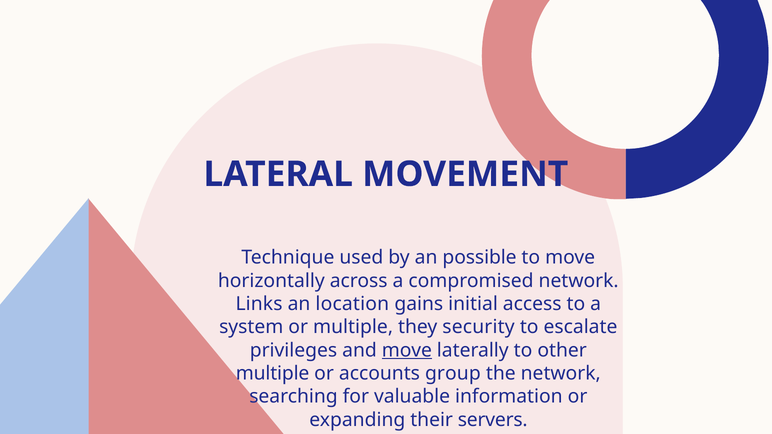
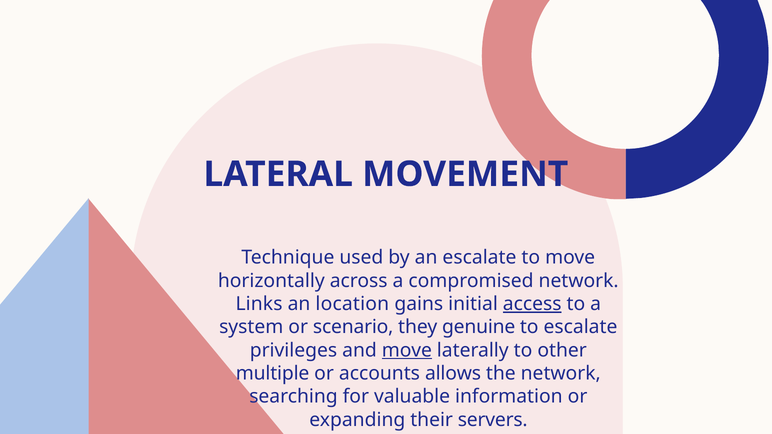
an possible: possible -> escalate (479, 258)
access underline: none -> present (532, 304)
or multiple: multiple -> scenario (353, 327)
security: security -> genuine (479, 327)
group: group -> allows (453, 374)
